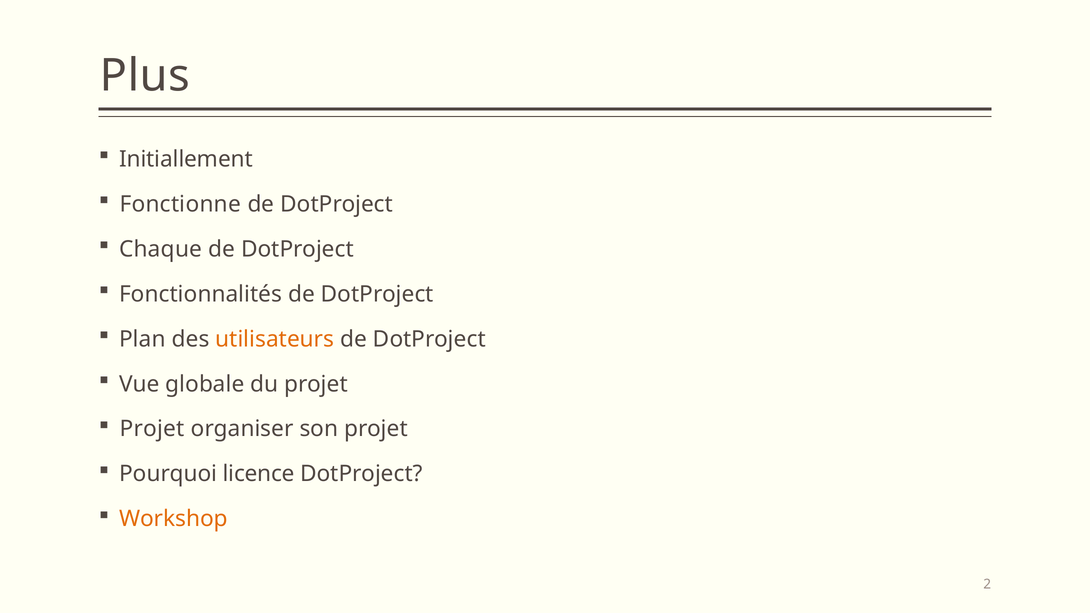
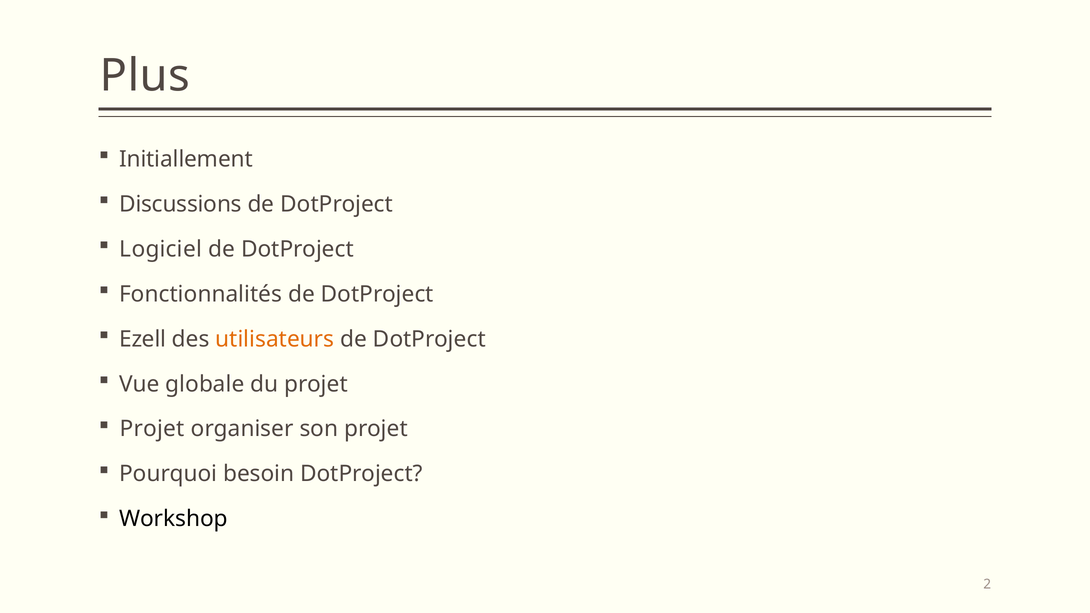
Fonctionne: Fonctionne -> Discussions (180, 204)
Chaque: Chaque -> Logiciel (161, 249)
Plan: Plan -> Ezell (143, 339)
licence: licence -> besoin (259, 474)
Workshop colour: orange -> black (174, 519)
